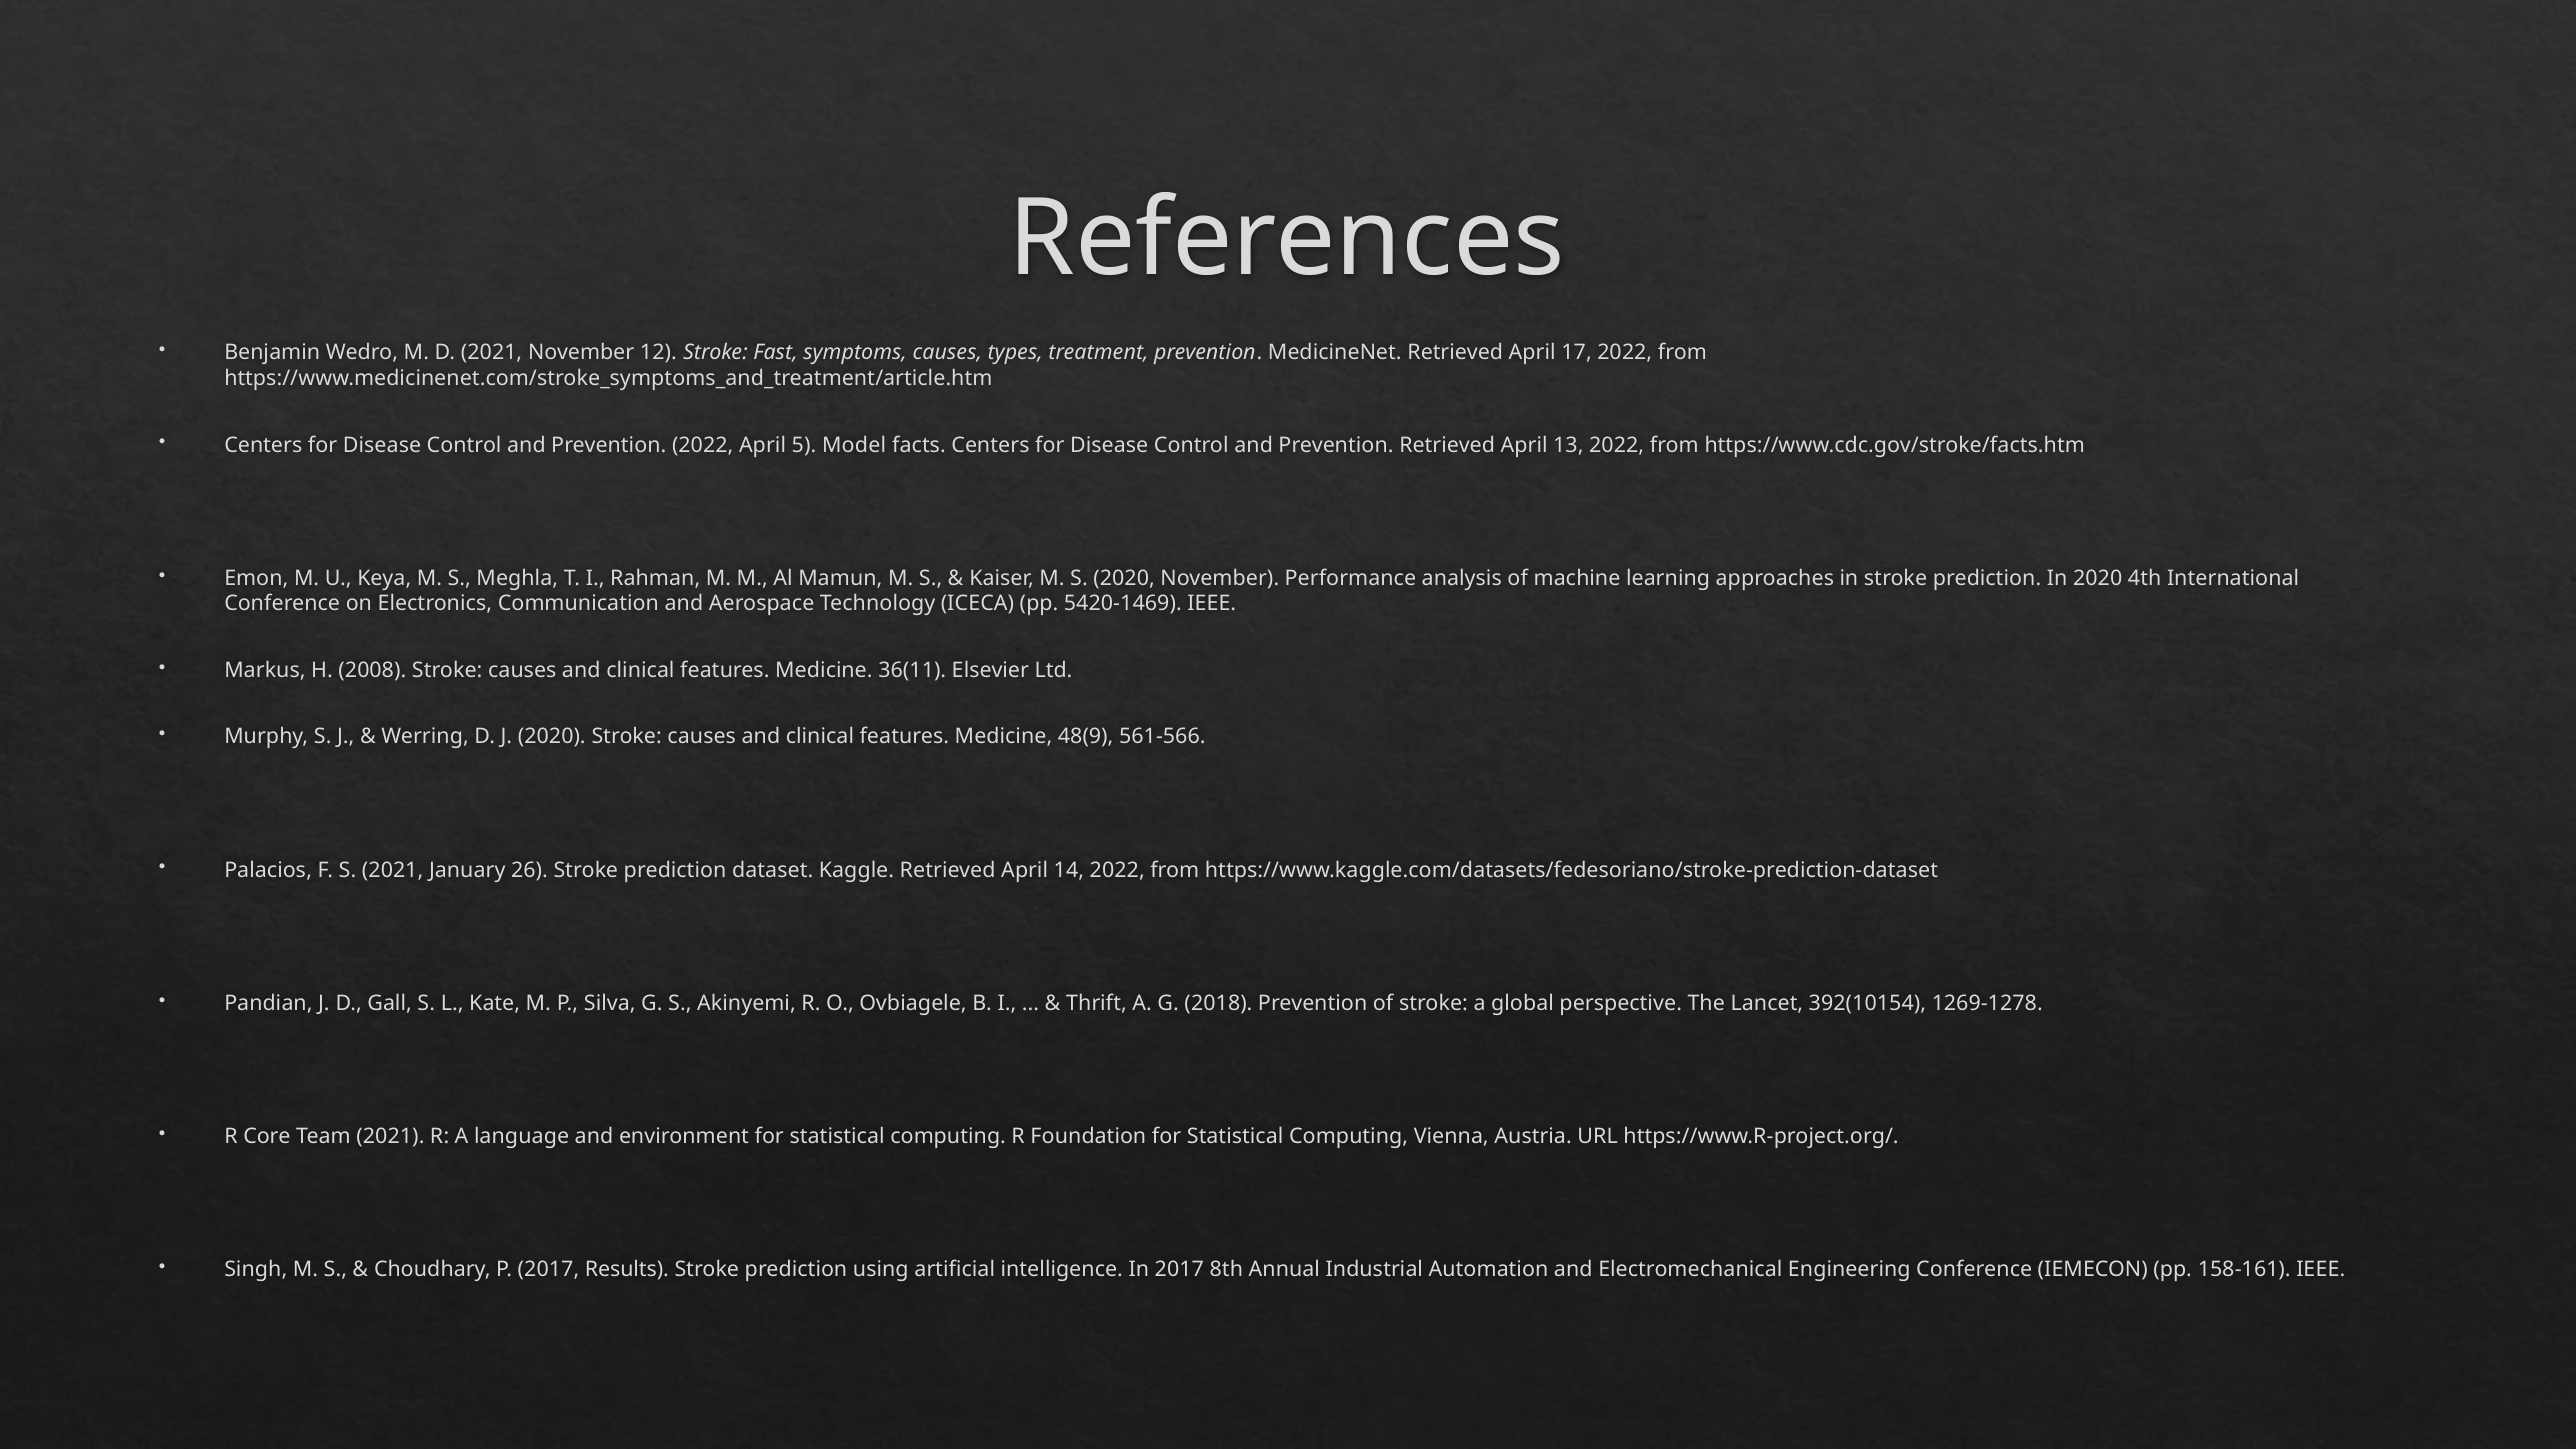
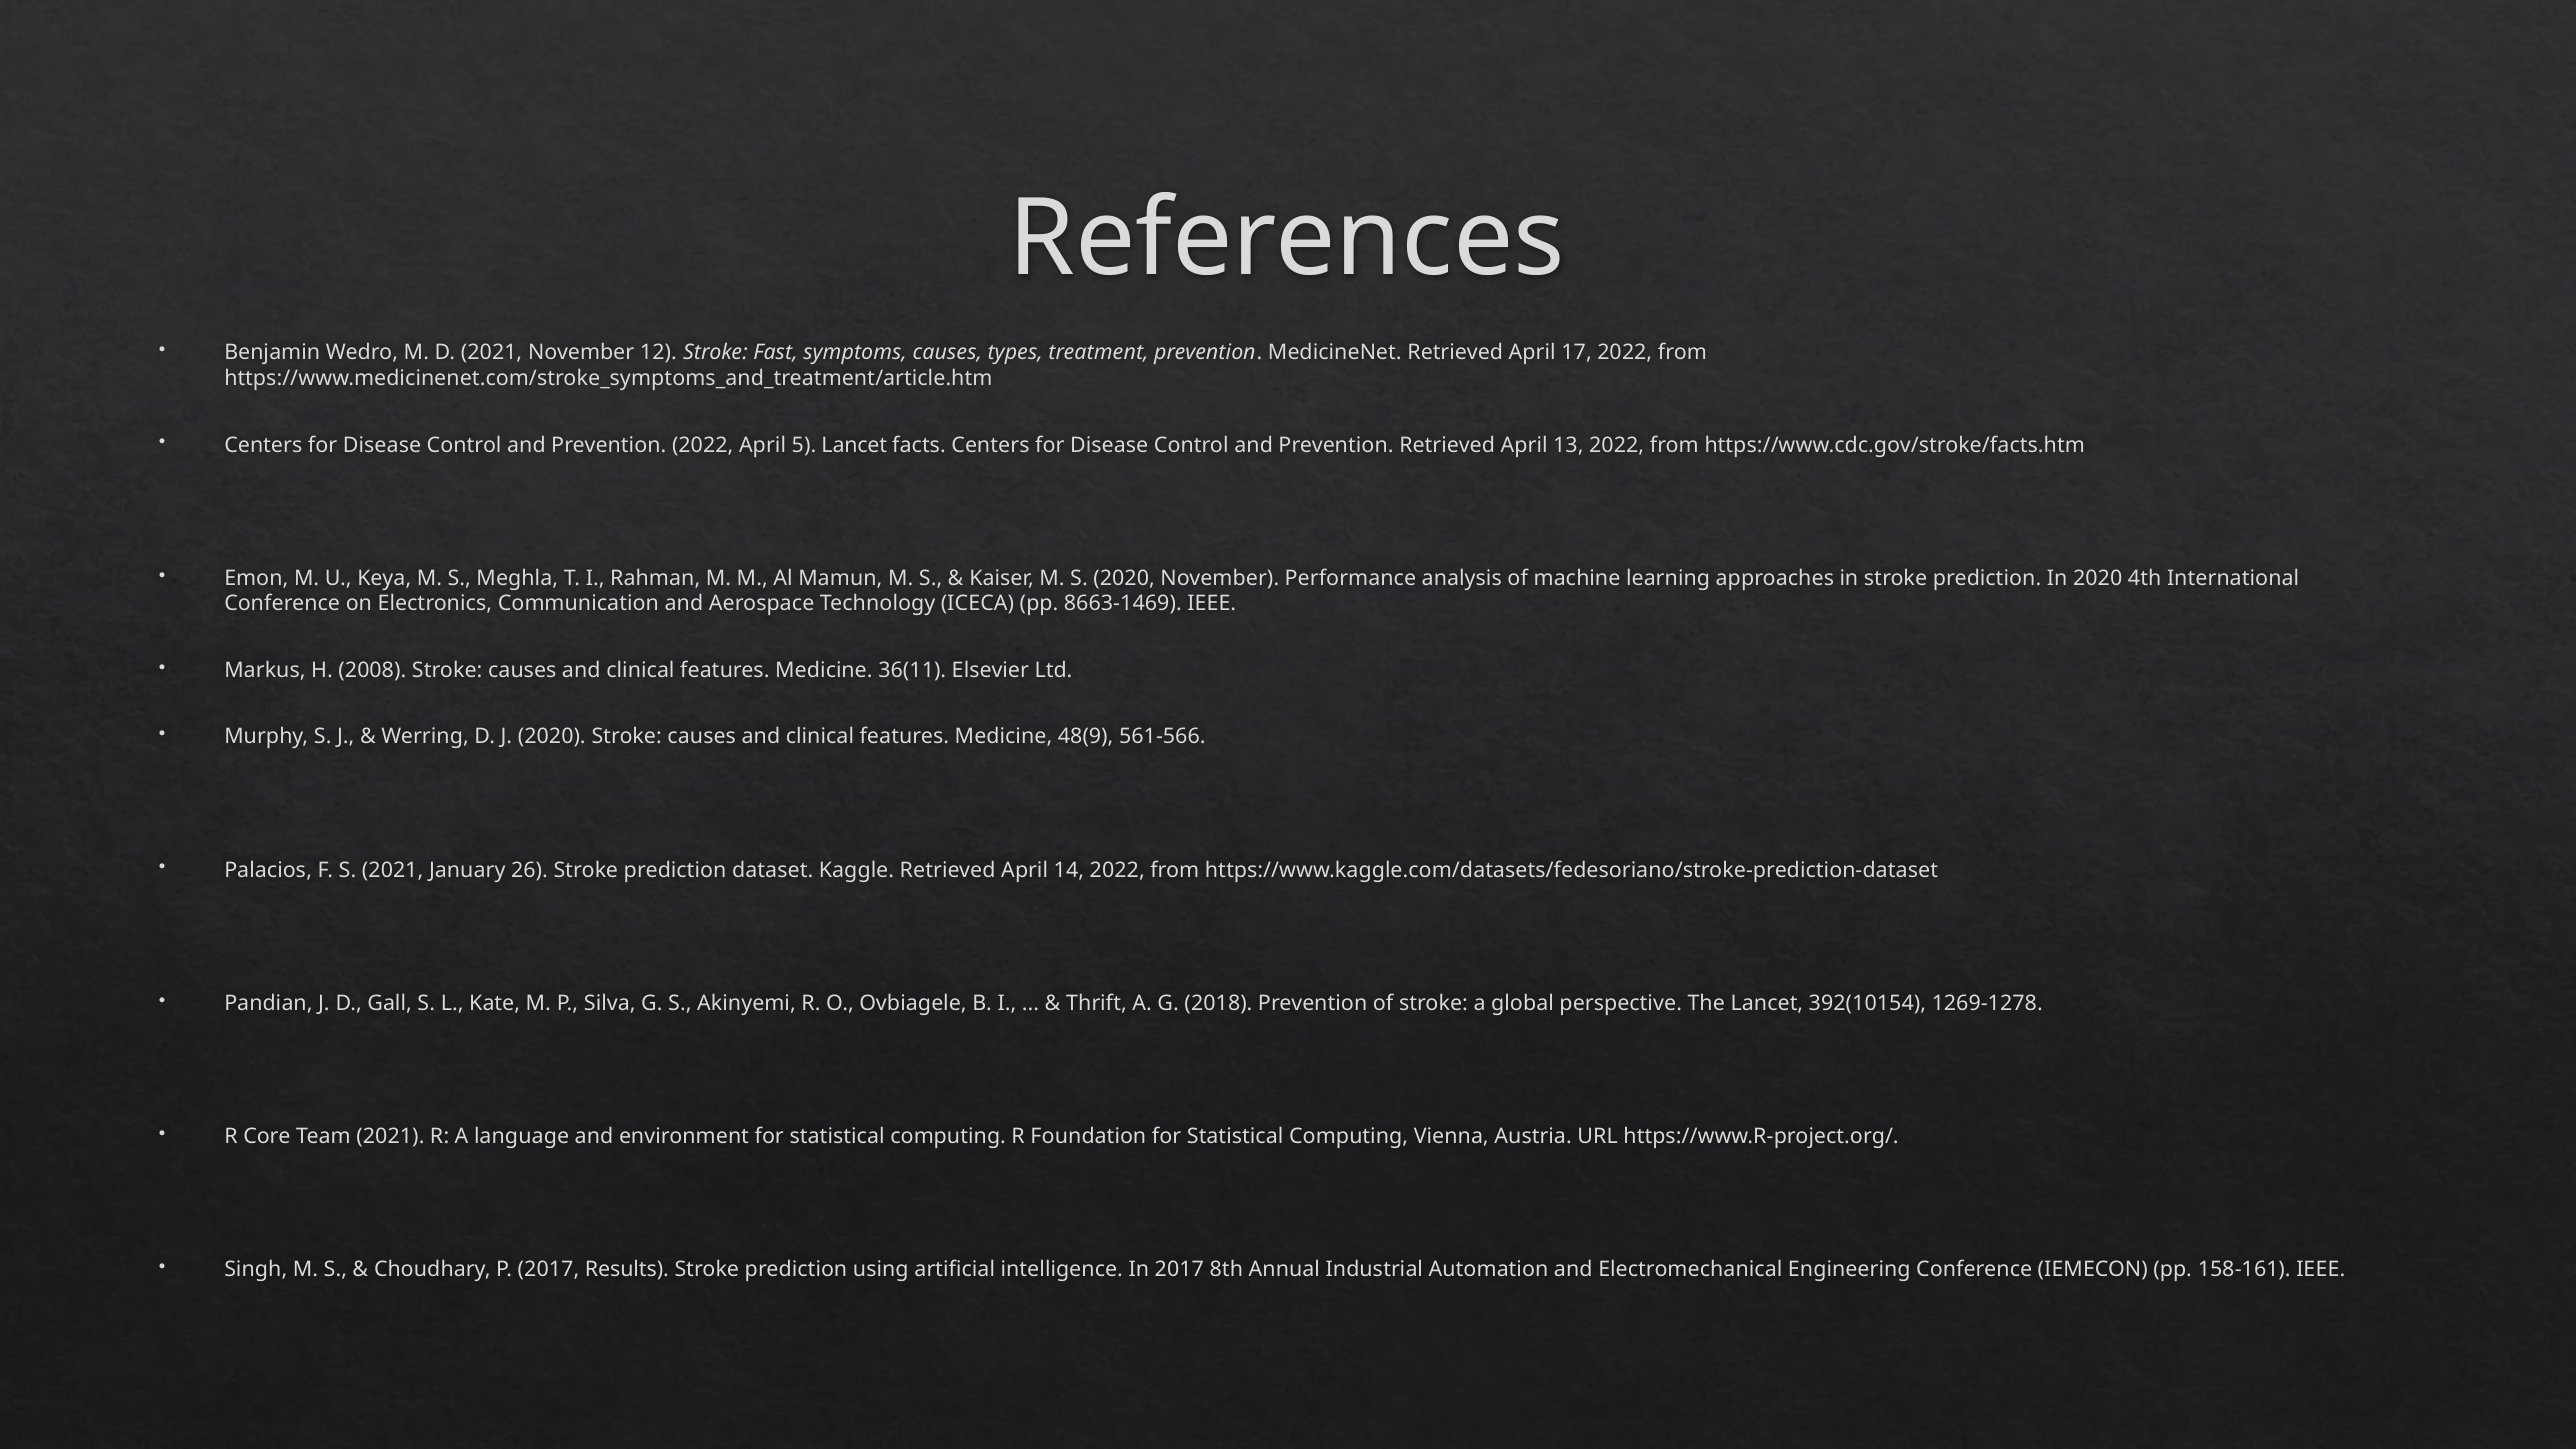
5 Model: Model -> Lancet (854, 445)
5420-1469: 5420-1469 -> 8663-1469 (1123, 604)
